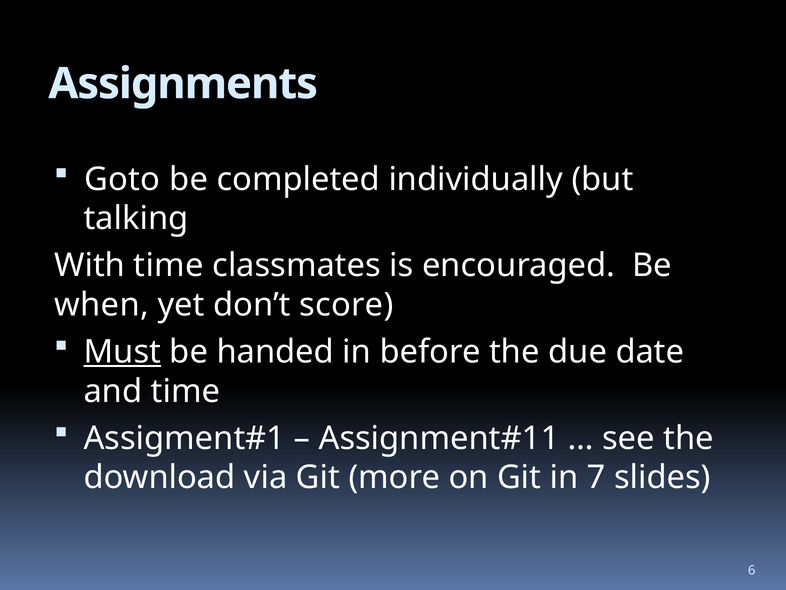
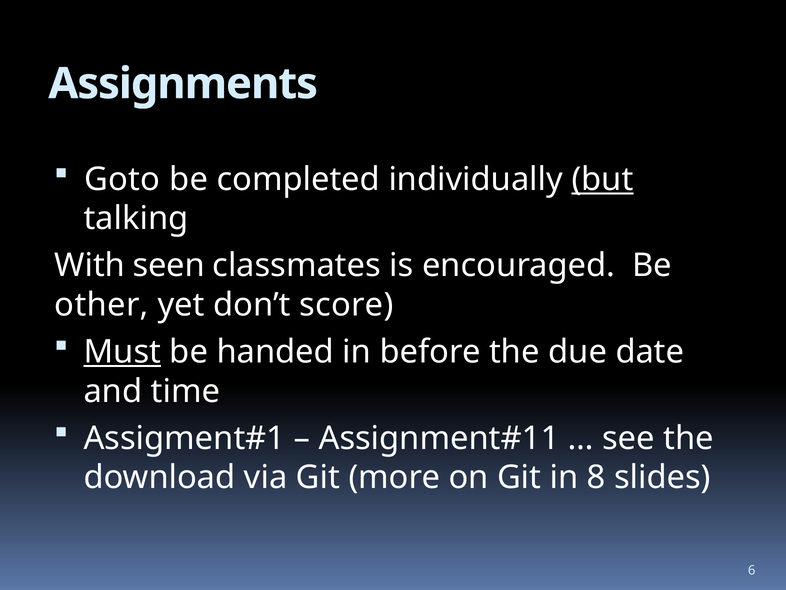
but underline: none -> present (603, 179)
With time: time -> seen (169, 265)
when: when -> other (102, 305)
7: 7 -> 8 (596, 477)
